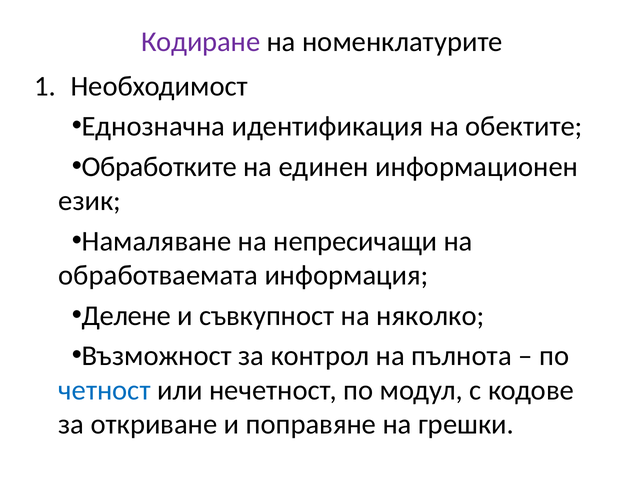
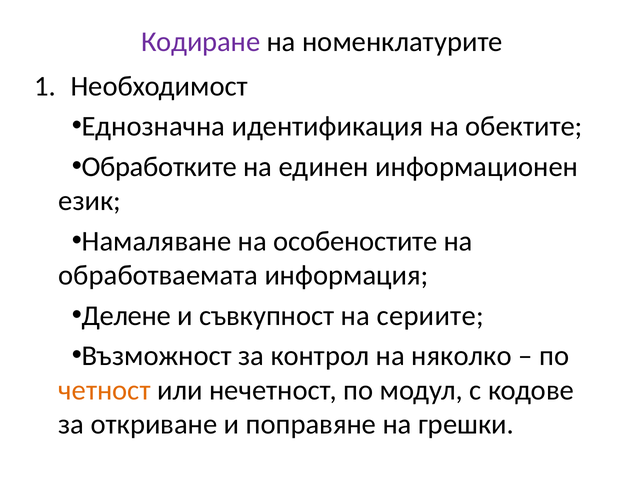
непресичащи: непресичащи -> особеностите (355, 241)
няколко: няколко -> сериите (430, 316)
пълнота: пълнота -> няколко (462, 356)
четност colour: blue -> orange (105, 390)
